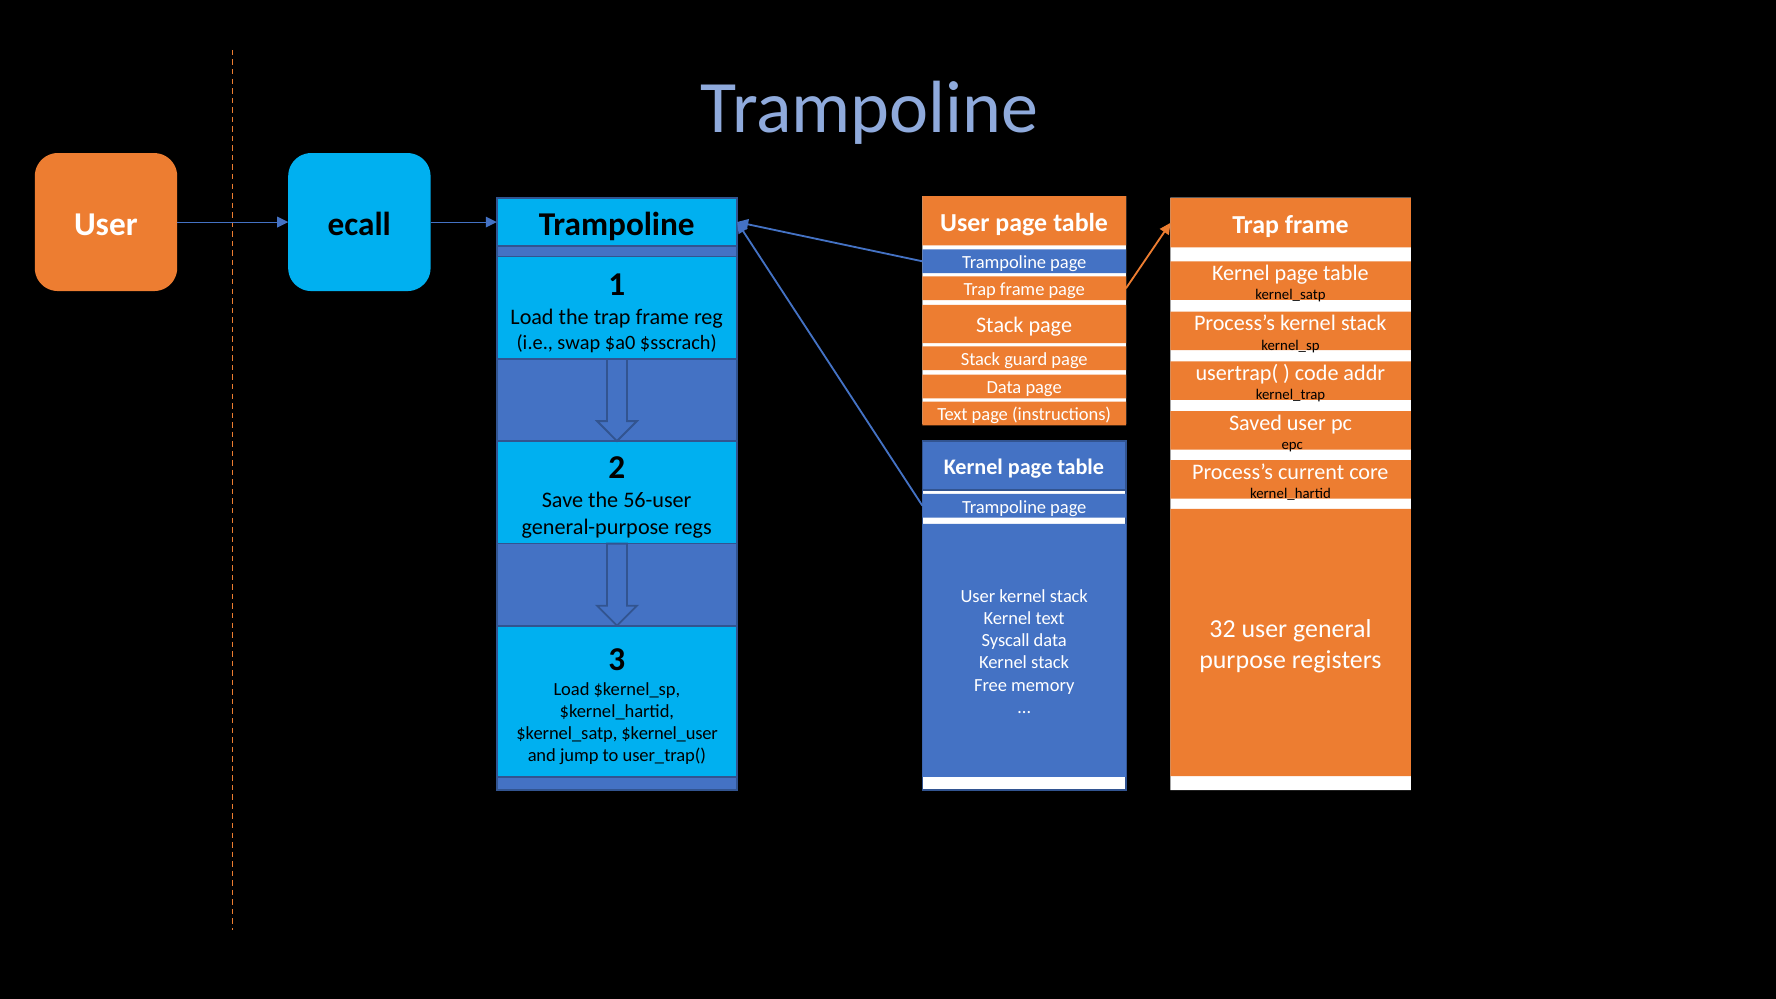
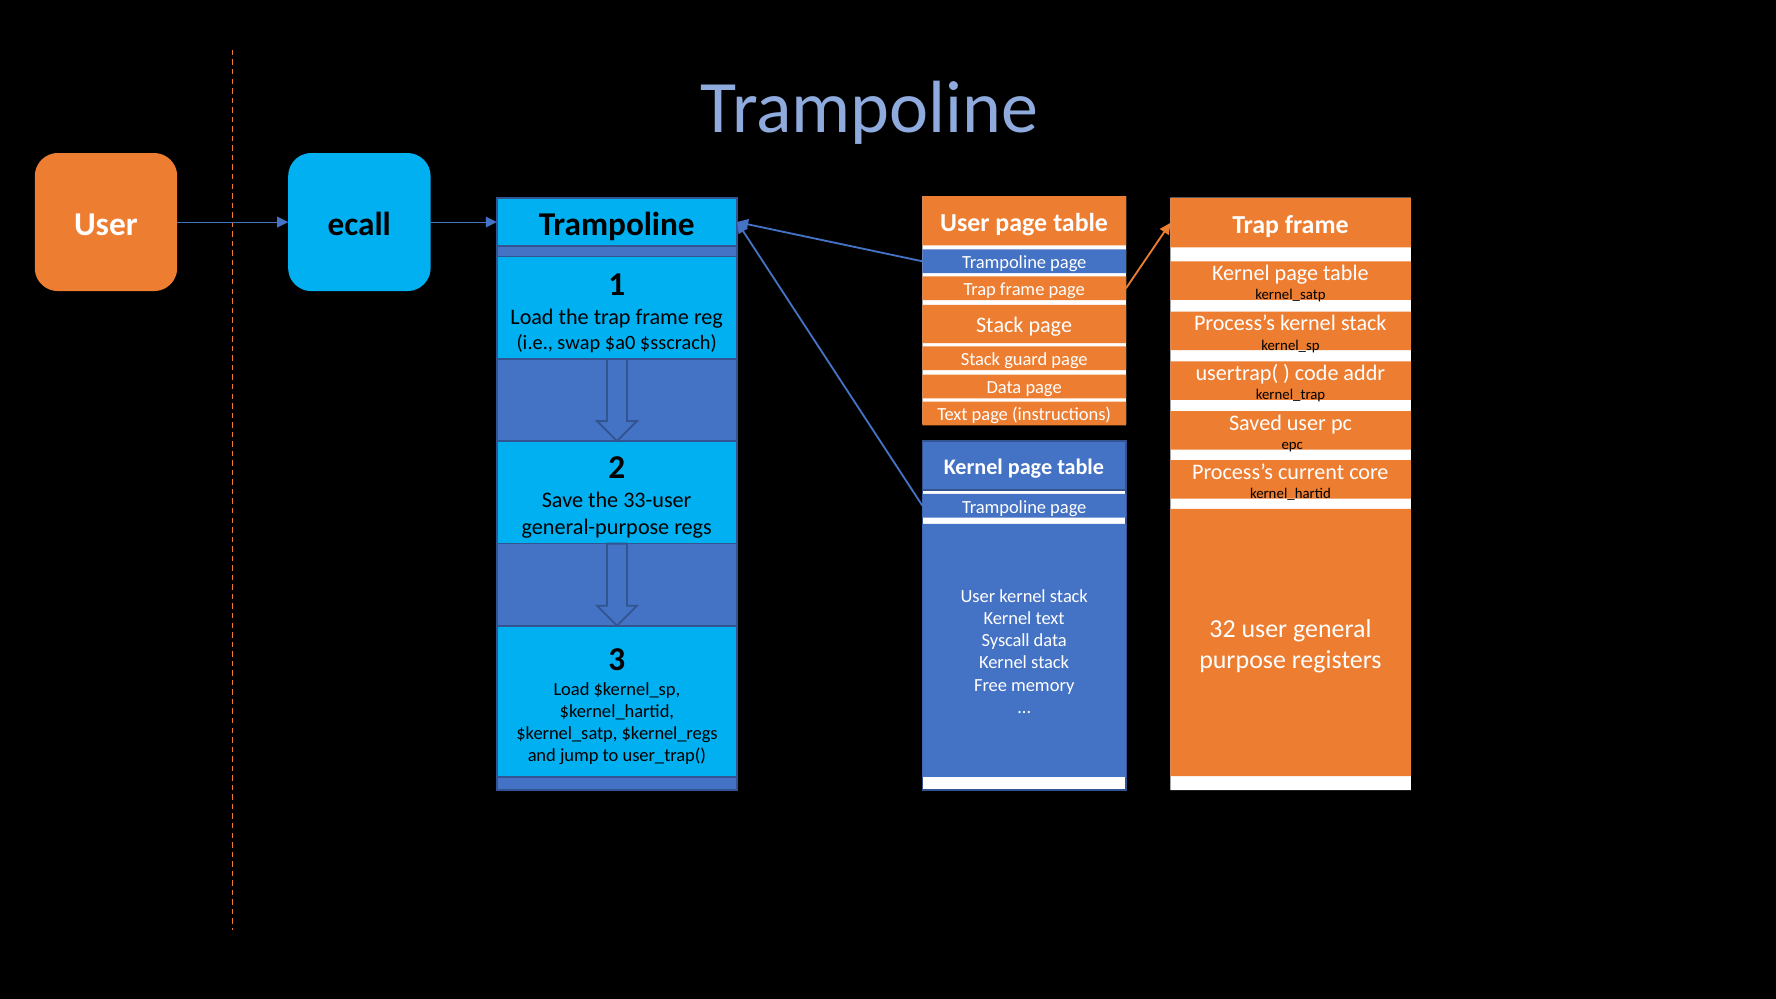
56-user: 56-user -> 33-user (657, 501)
$kernel_user: $kernel_user -> $kernel_regs (670, 734)
